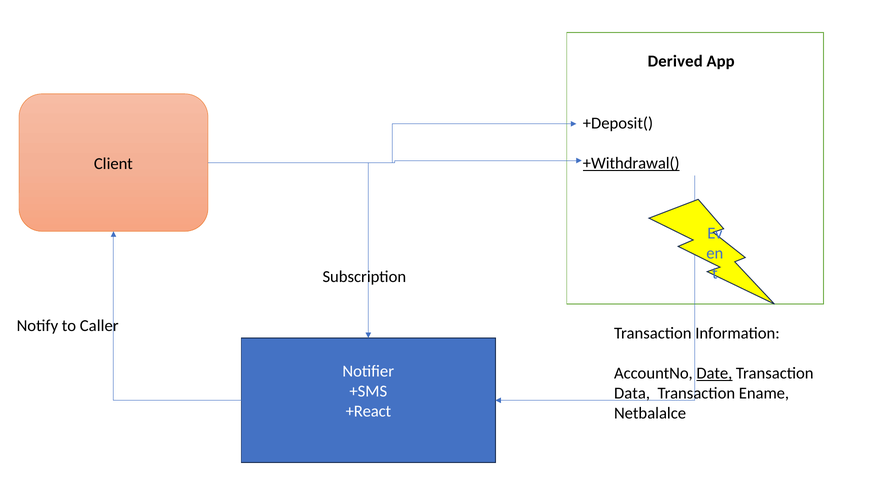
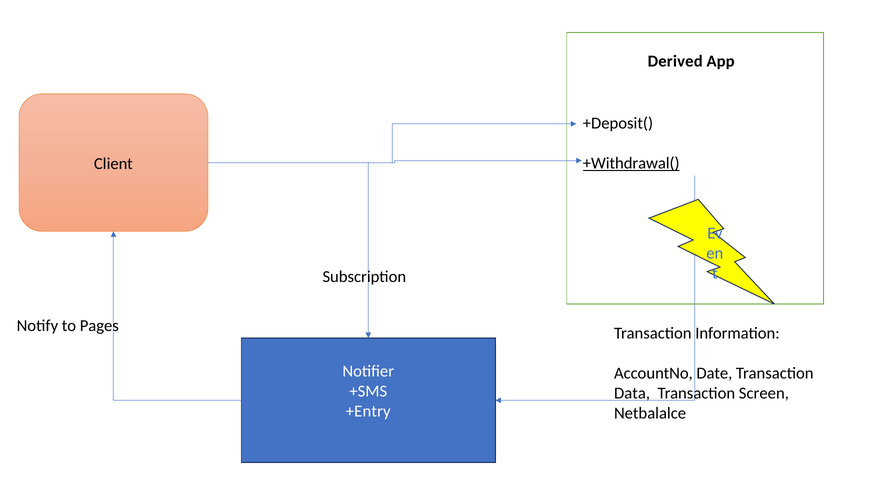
Caller: Caller -> Pages (99, 326)
Date underline: present -> none (714, 373)
Ename: Ename -> Screen (764, 393)
+React: +React -> +Entry (368, 411)
